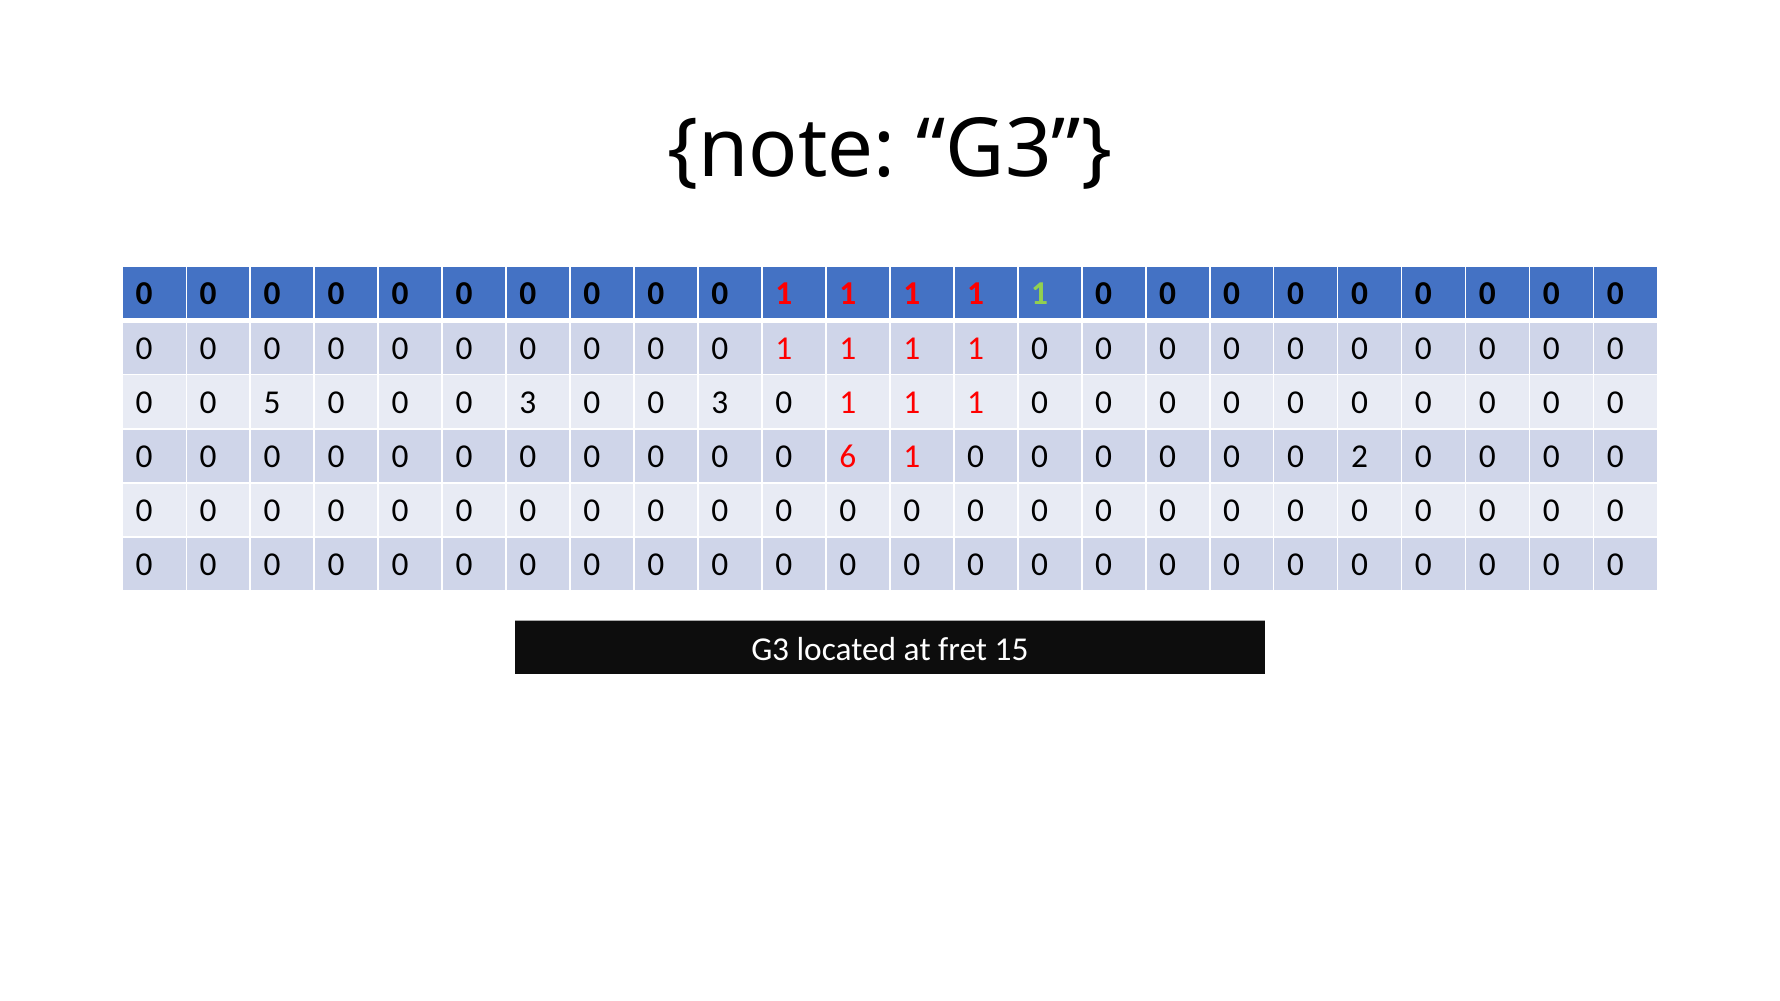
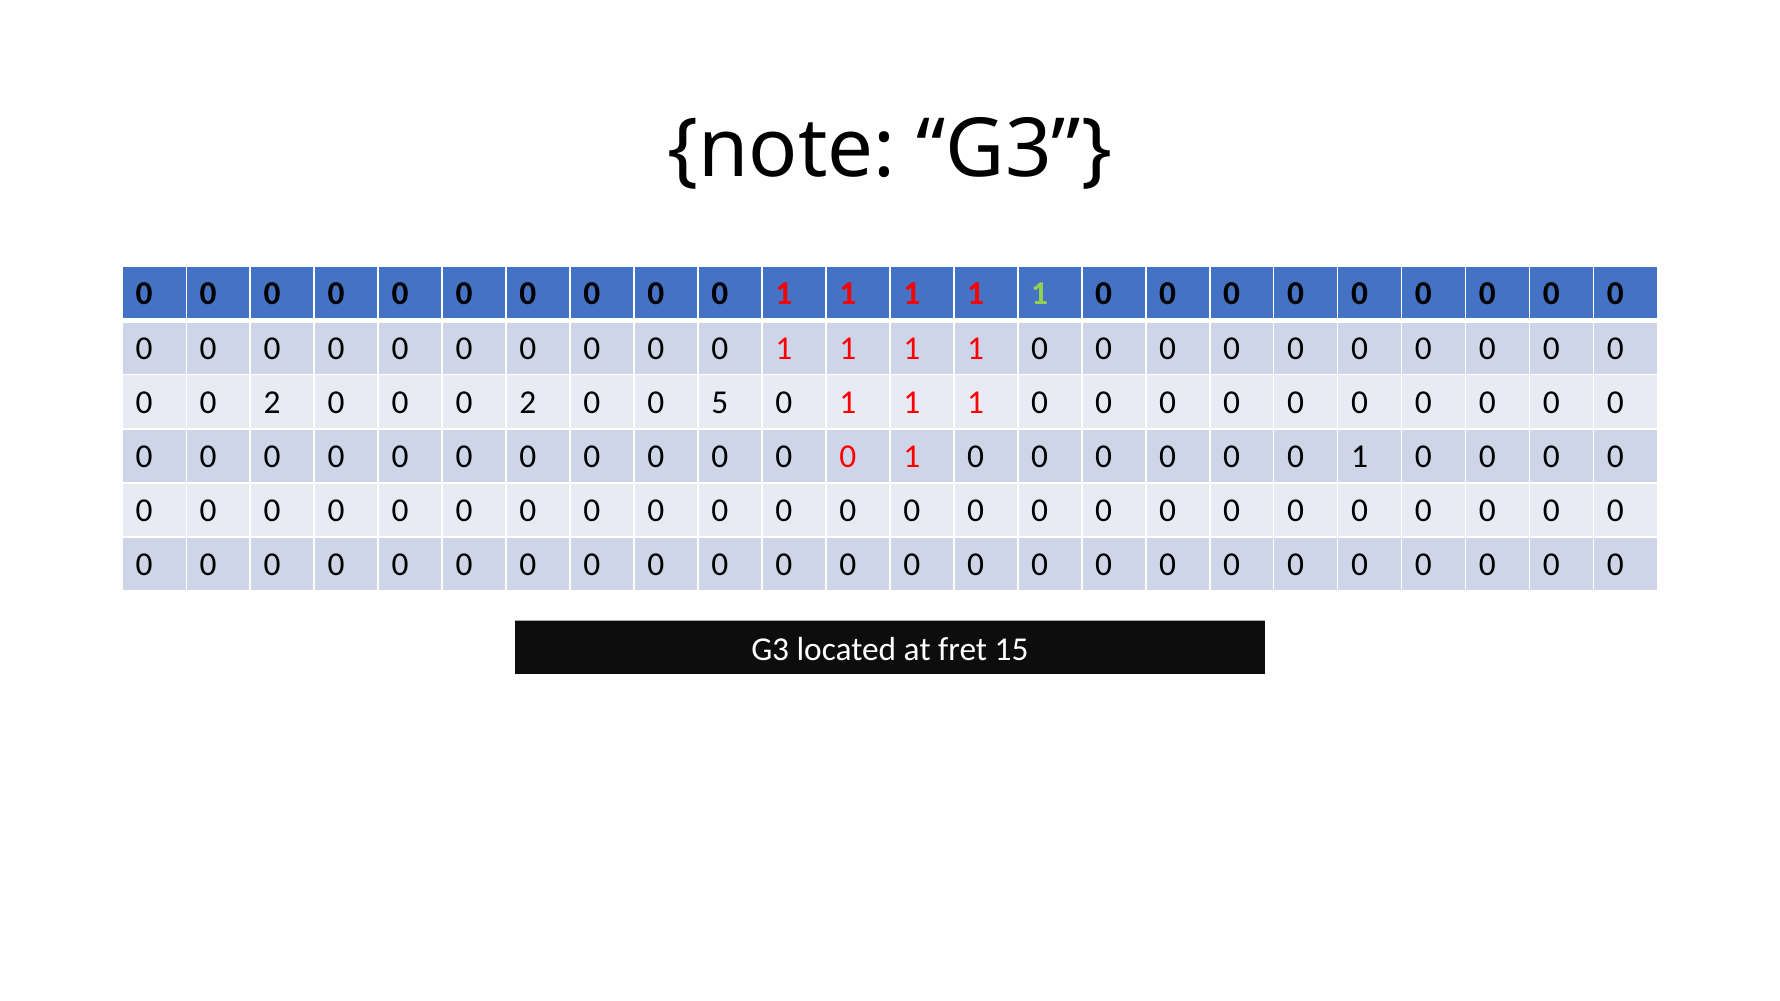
5: 5 -> 2 (272, 402)
3: 3 -> 2 (528, 402)
3: 3 -> 5 (720, 402)
6: 6 -> 0 (848, 456)
2: 2 -> 1 (1359, 456)
